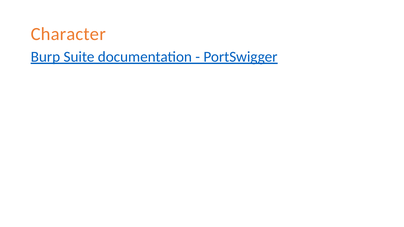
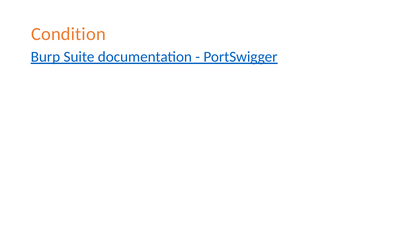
Character: Character -> Condition (68, 34)
